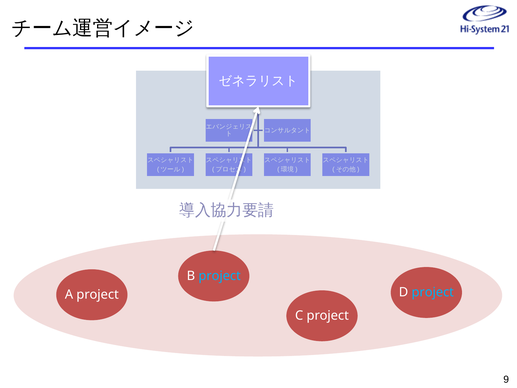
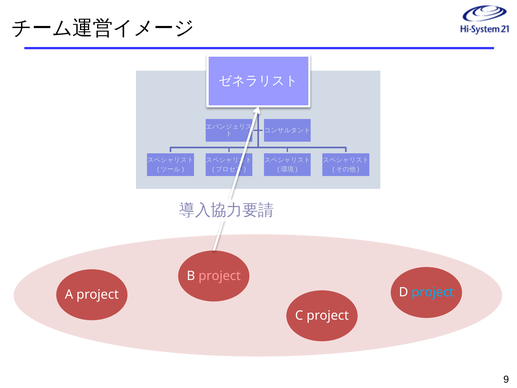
project colour: light blue -> pink (220, 276)
